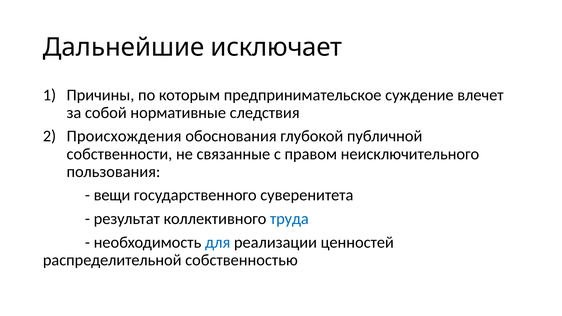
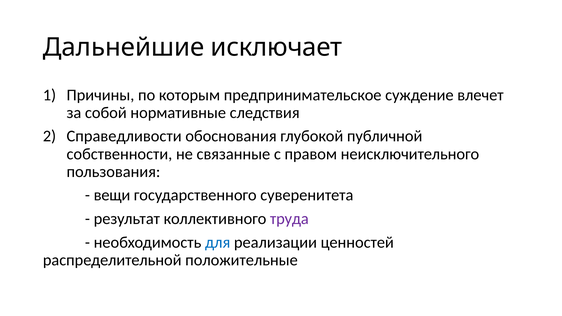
Происхождения: Происхождения -> Справедливости (124, 136)
труда colour: blue -> purple (289, 219)
собственностью: собственностью -> положительные (241, 260)
